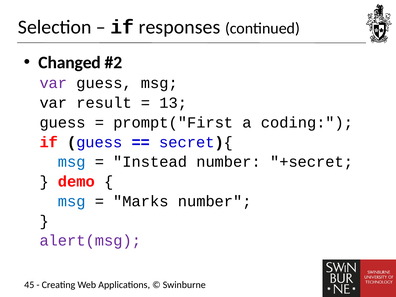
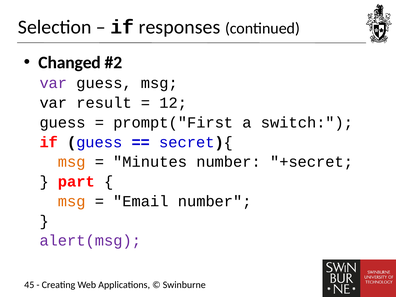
13: 13 -> 12 (173, 103)
coding: coding -> switch (307, 122)
msg colour: blue -> orange (72, 162)
Instead: Instead -> Minutes (150, 162)
demo: demo -> part (76, 182)
msg colour: blue -> orange (72, 201)
Marks: Marks -> Email (141, 201)
